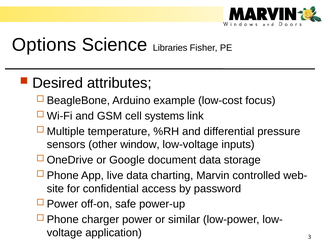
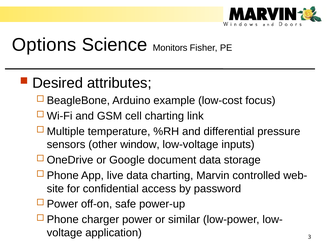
Libraries: Libraries -> Monitors (170, 48)
cell systems: systems -> charting (164, 116)
